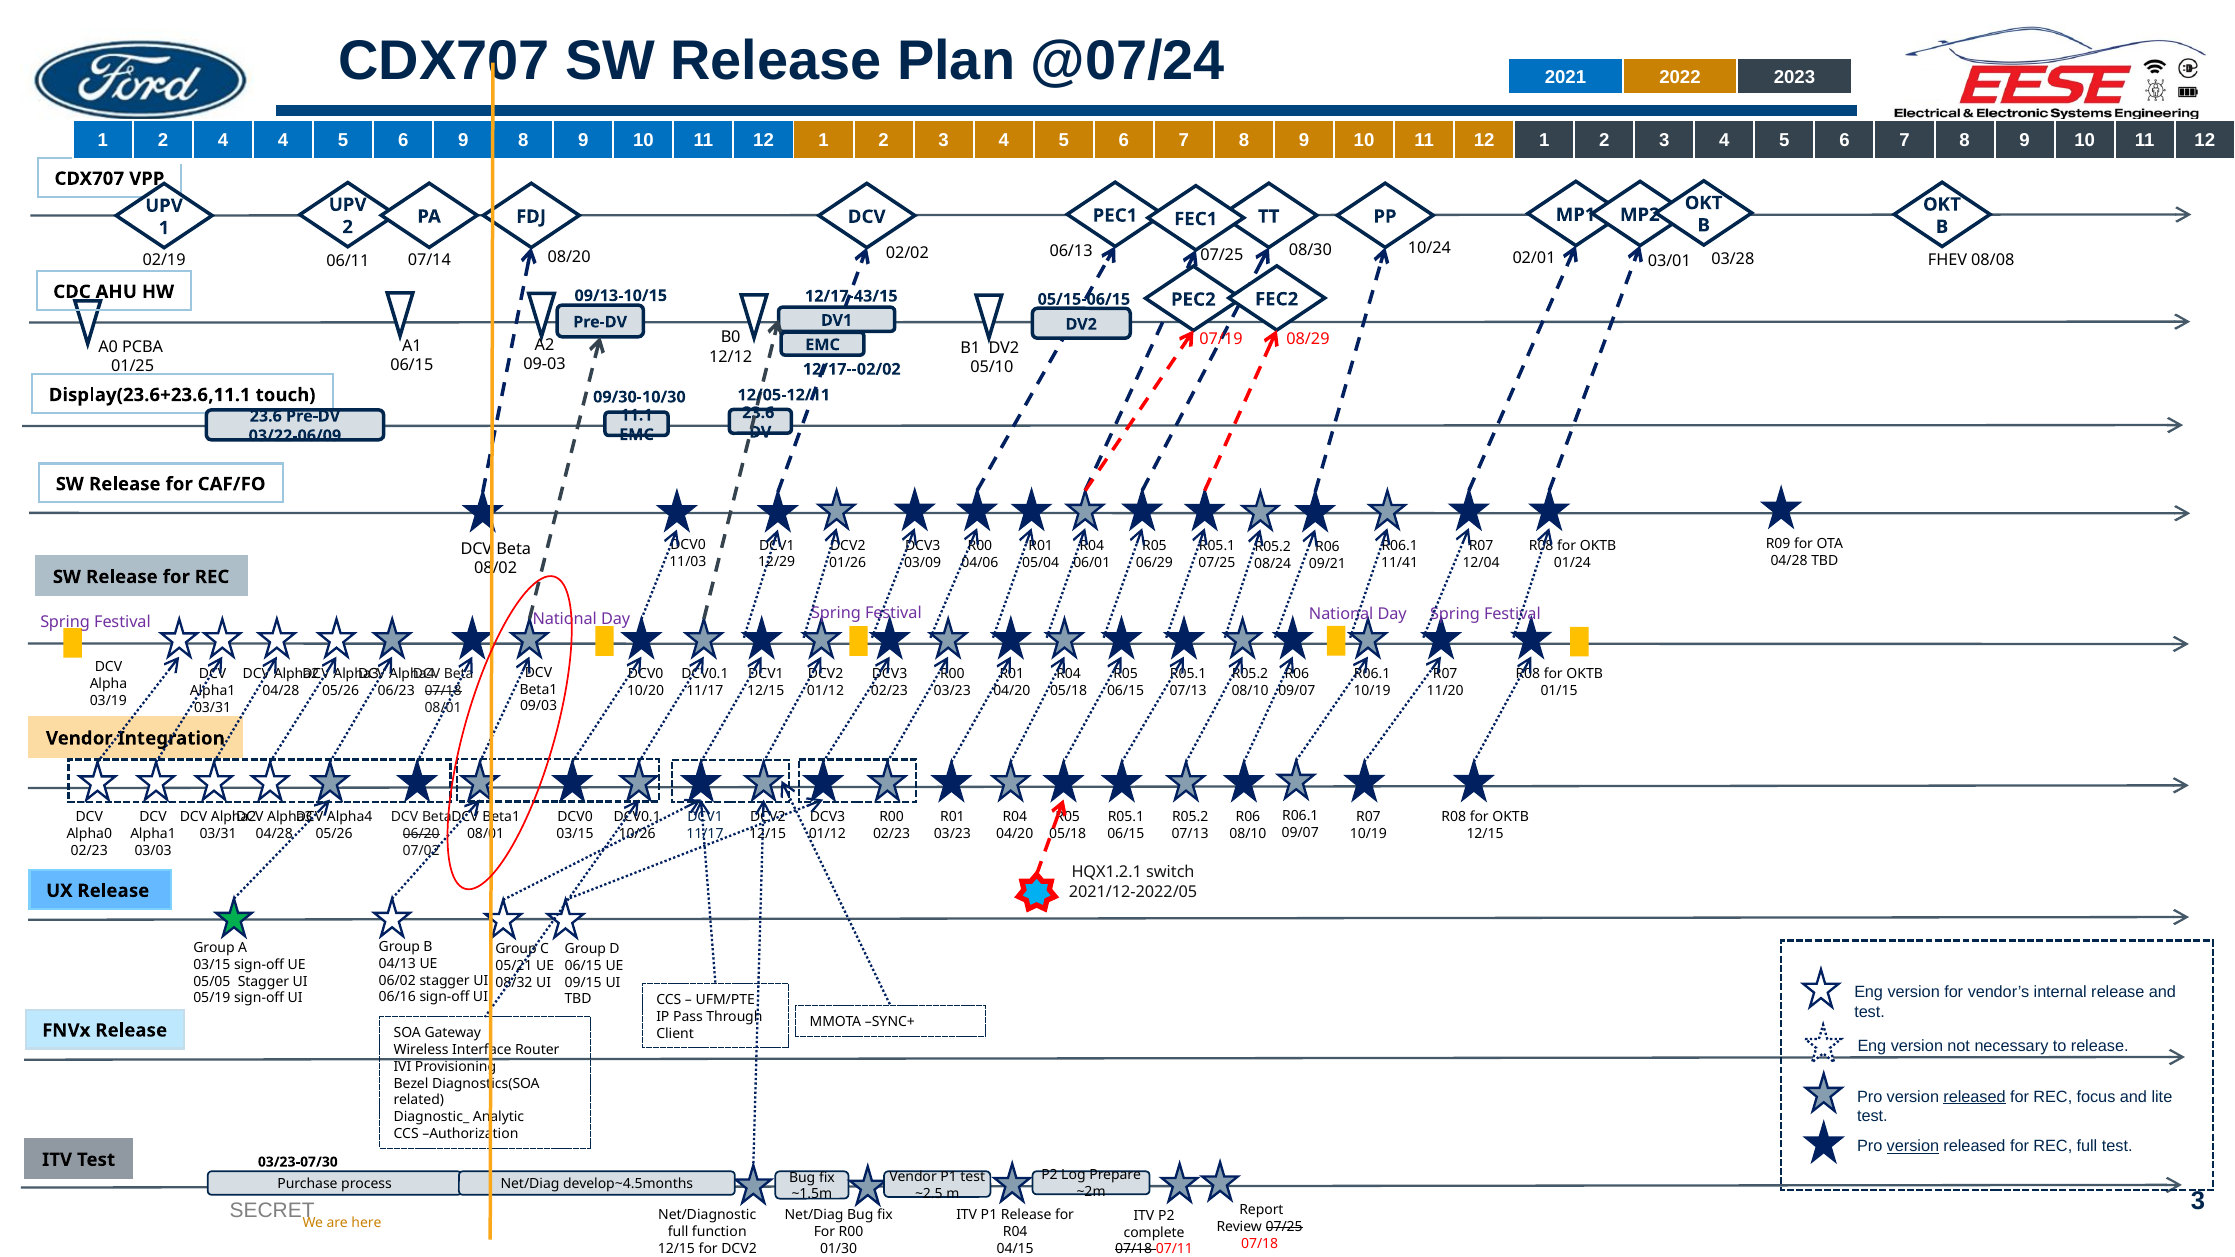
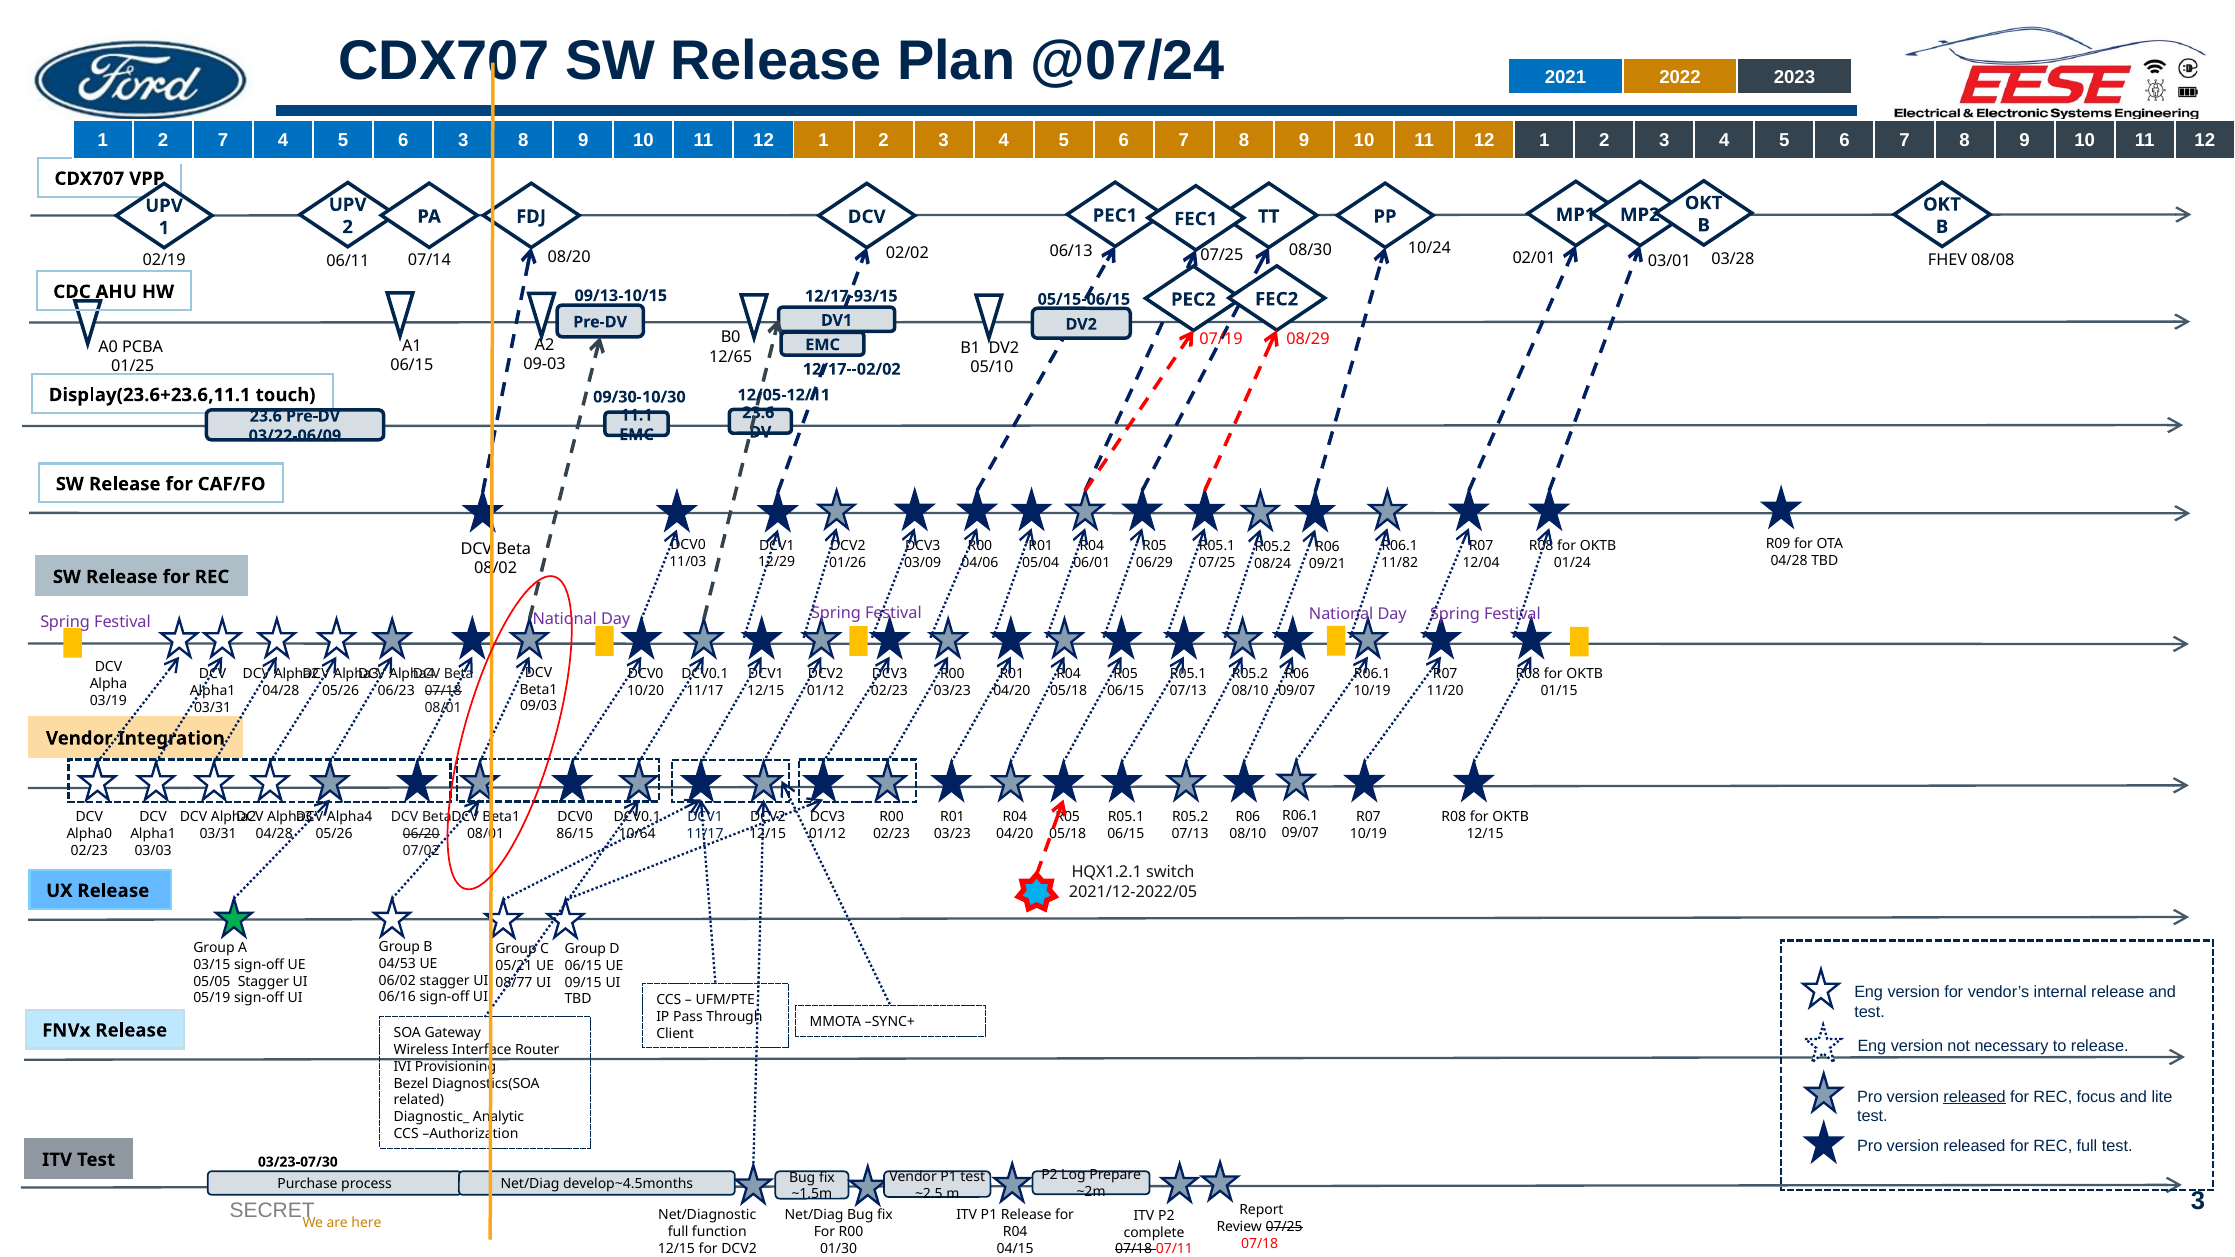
2 4: 4 -> 7 (223, 141)
6 9: 9 -> 3 (463, 141)
12/17-43/15: 12/17-43/15 -> 12/17-93/15 (851, 296)
12/12: 12/12 -> 12/65 (731, 357)
11/41: 11/41 -> 11/82 (1400, 563)
03/15: 03/15 -> 86/15 (575, 834)
10/26: 10/26 -> 10/64 (637, 834)
04/13: 04/13 -> 04/53 (397, 964)
08/32: 08/32 -> 08/77 (514, 983)
version underline: present -> none (1913, 1147)
